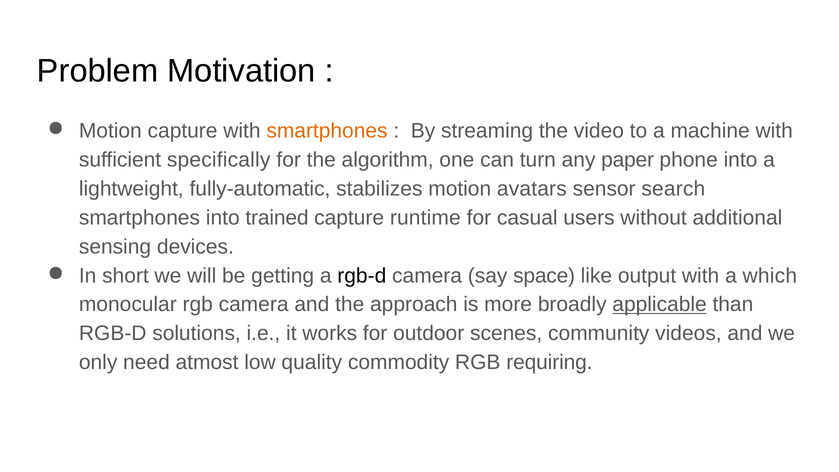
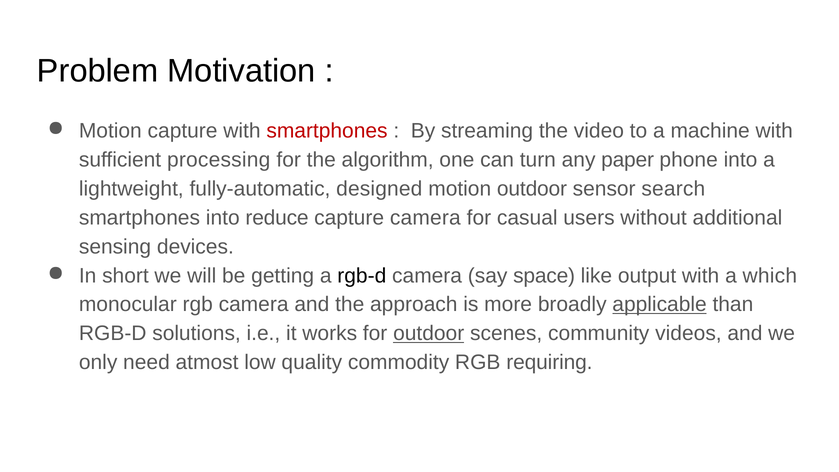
smartphones colour: orange -> red (327, 131)
specifically: specifically -> processing (219, 160)
stabilizes: stabilizes -> designed (379, 189)
motion avatars: avatars -> outdoor (532, 189)
trained: trained -> reduce (277, 218)
capture runtime: runtime -> camera (425, 218)
outdoor underline: none -> present (429, 333)
